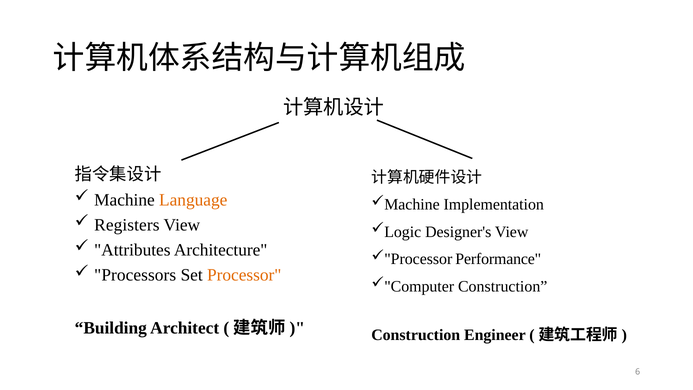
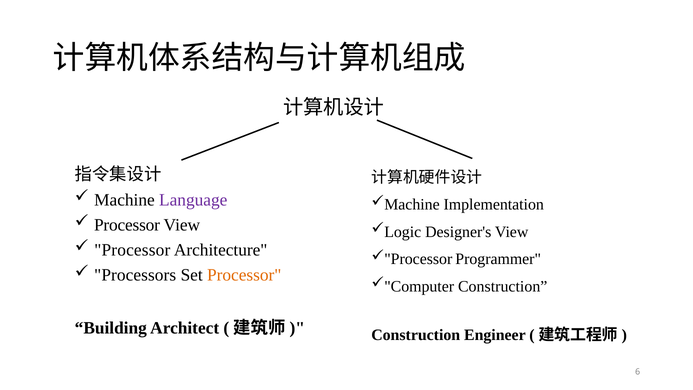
Language colour: orange -> purple (193, 200)
Registers: Registers -> Processor (127, 225)
Attributes: Attributes -> Processor (132, 250)
Performance: Performance -> Programmer (498, 259)
